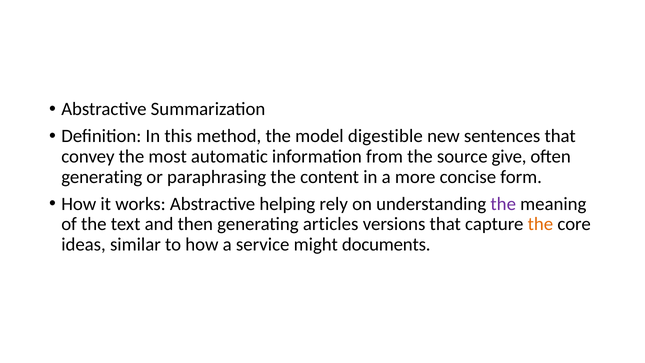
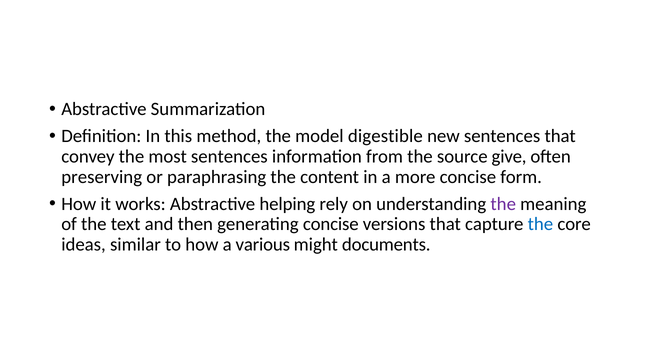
most automatic: automatic -> sentences (229, 156)
generating: generating -> preserving (102, 177)
generating articles: articles -> concise (331, 224)
the colour: orange -> blue (540, 224)
service: service -> various (263, 244)
